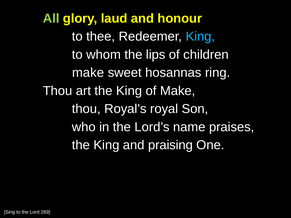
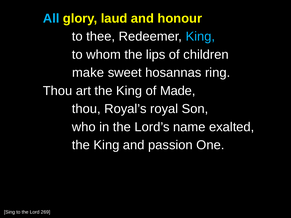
All colour: light green -> light blue (51, 18)
of Make: Make -> Made (178, 91)
praises: praises -> exalted (232, 127)
praising: praising -> passion (170, 145)
